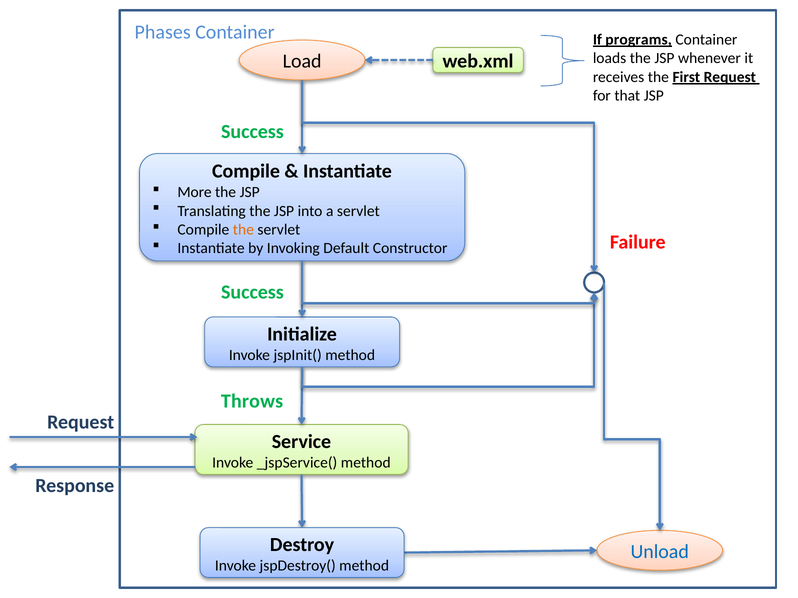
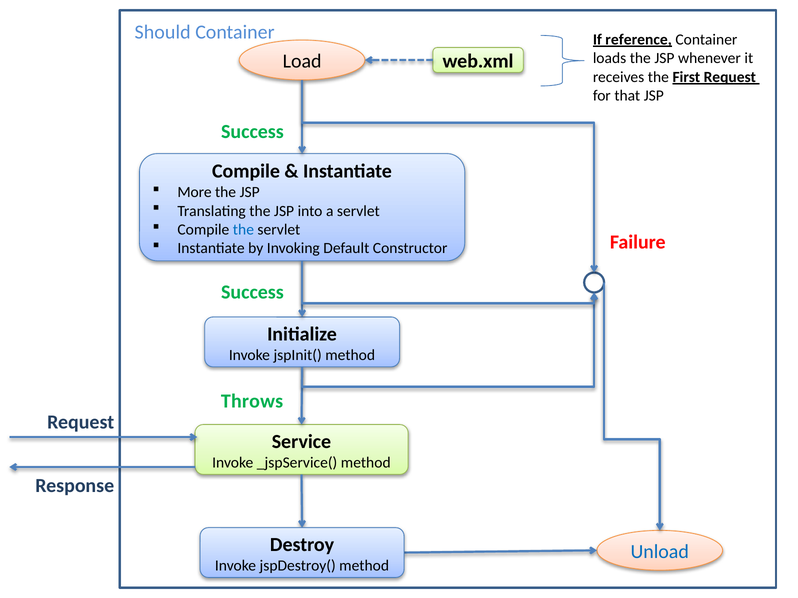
Phases: Phases -> Should (163, 32)
programs: programs -> reference (639, 40)
the colour: orange -> blue (243, 230)
